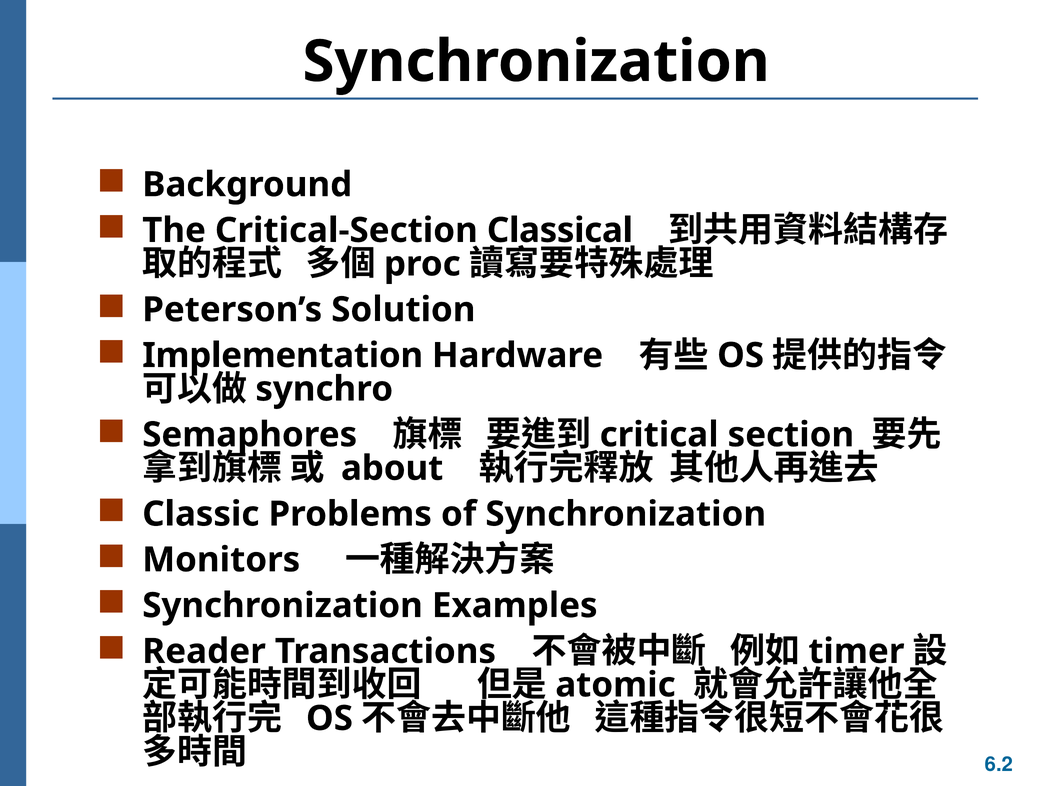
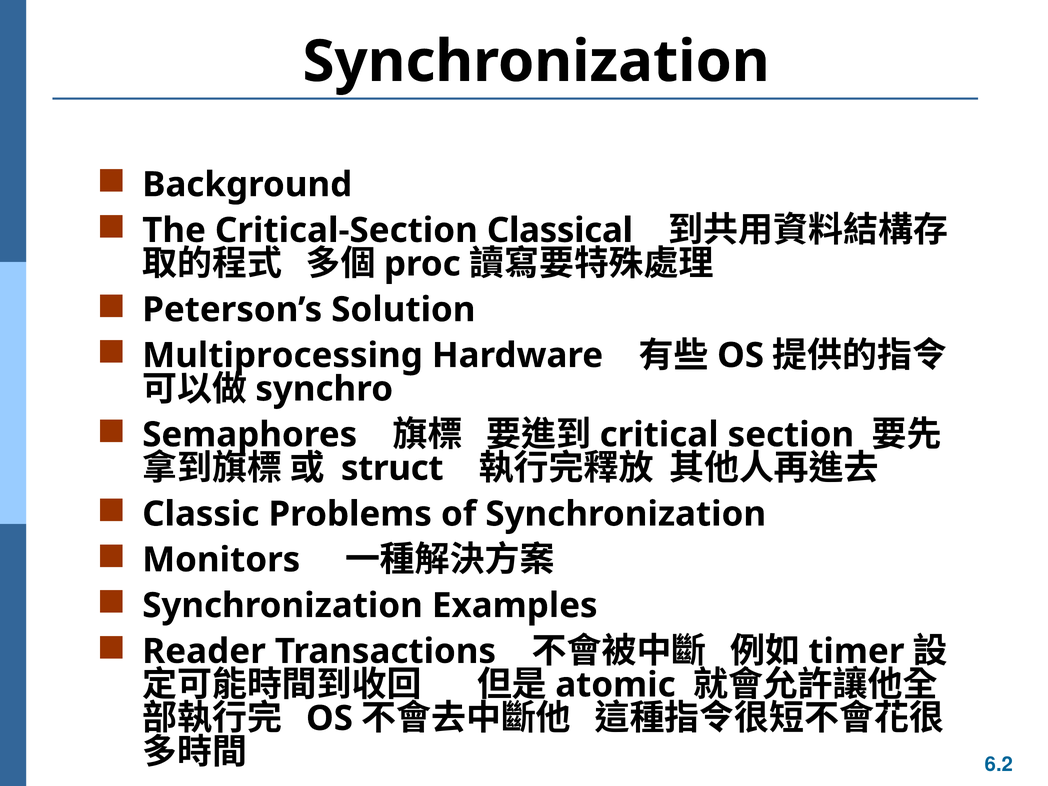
Implementation: Implementation -> Multiprocessing (283, 355)
about: about -> struct (392, 468)
